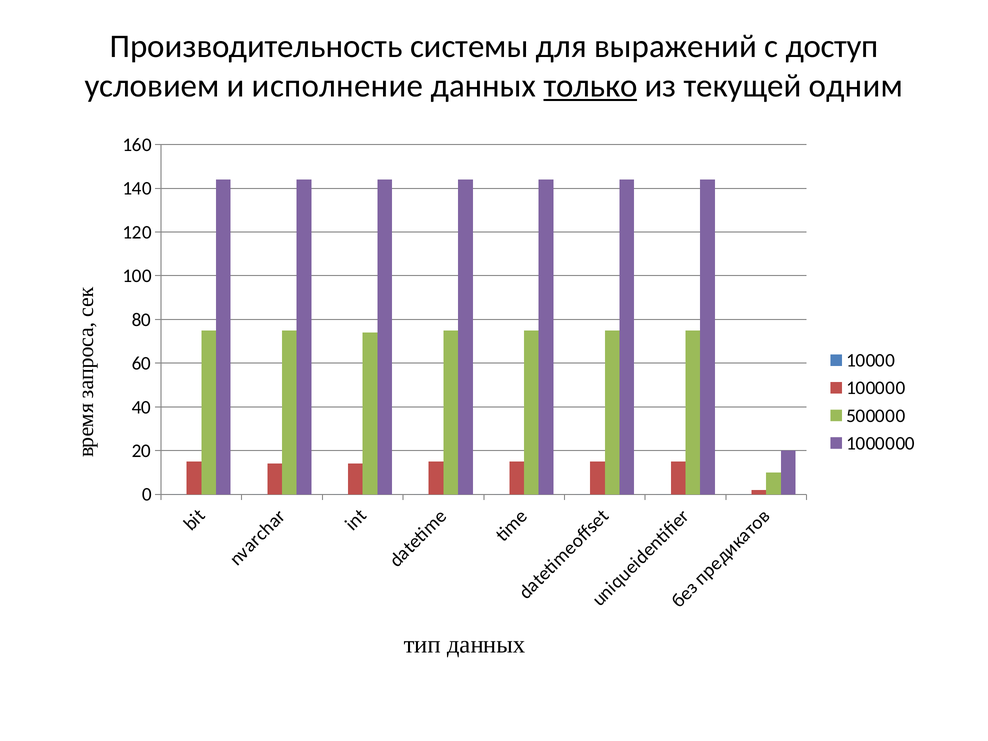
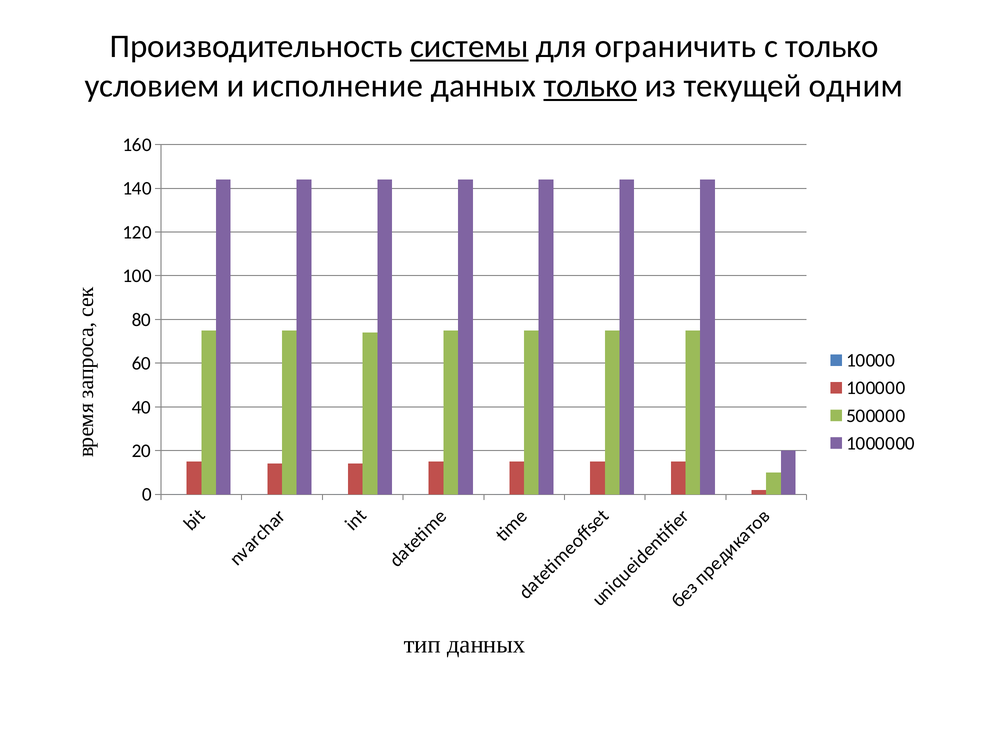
системы underline: none -> present (469, 46)
выражений: выражений -> ограничить (675, 46)
с доступ: доступ -> только (832, 46)
